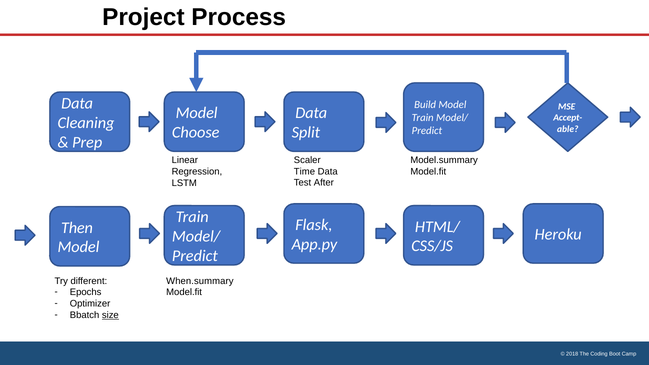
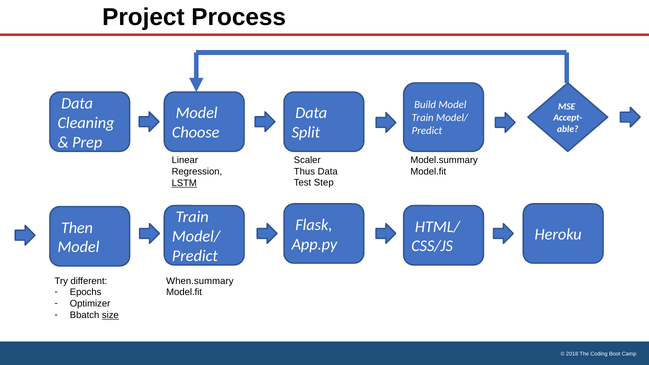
Time: Time -> Thus (304, 172)
After: After -> Step (324, 183)
LSTM underline: none -> present (184, 183)
